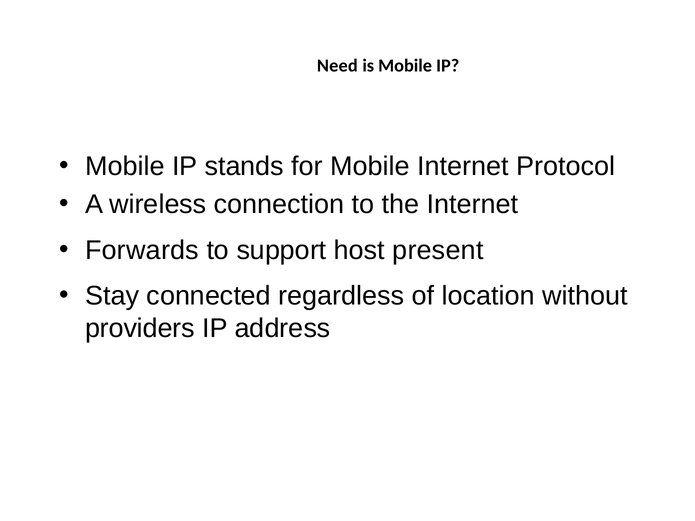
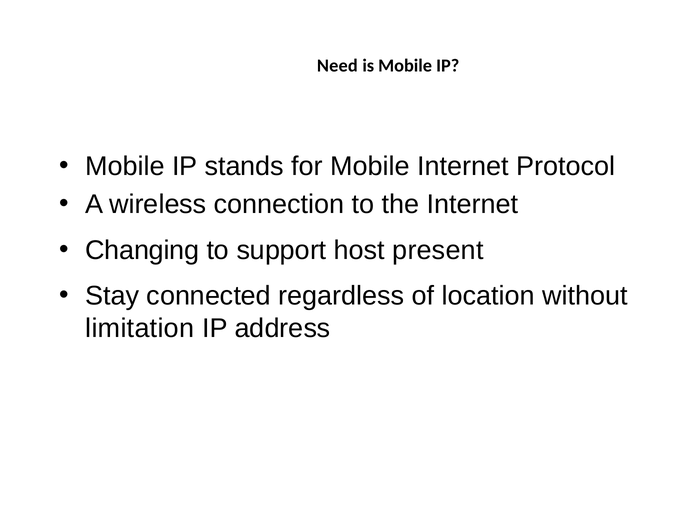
Forwards: Forwards -> Changing (142, 250)
providers: providers -> limitation (140, 329)
